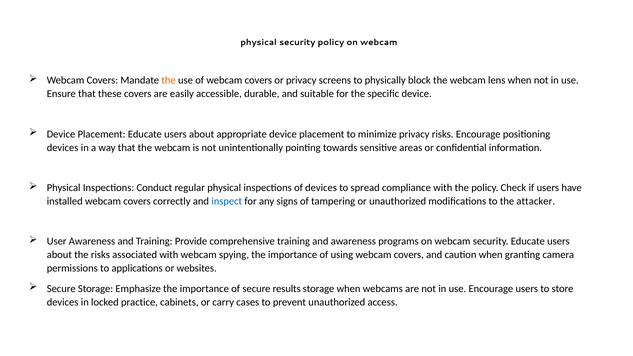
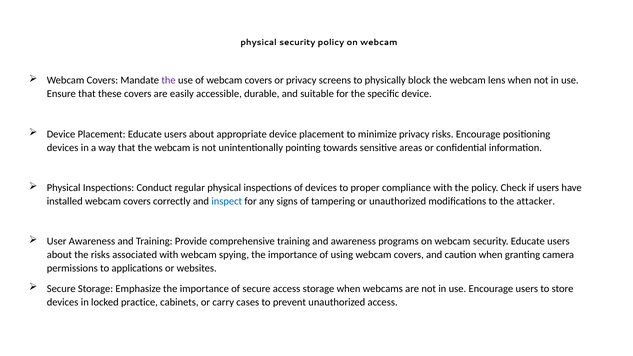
the colour: orange -> purple (169, 80)
spread: spread -> proper (365, 188)
secure results: results -> access (287, 289)
